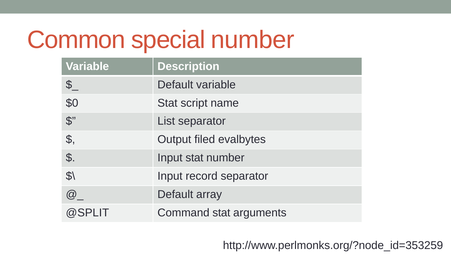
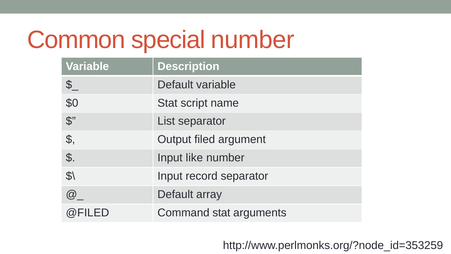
evalbytes: evalbytes -> argument (242, 139)
Input stat: stat -> like (194, 158)
@SPLIT: @SPLIT -> @FILED (87, 213)
